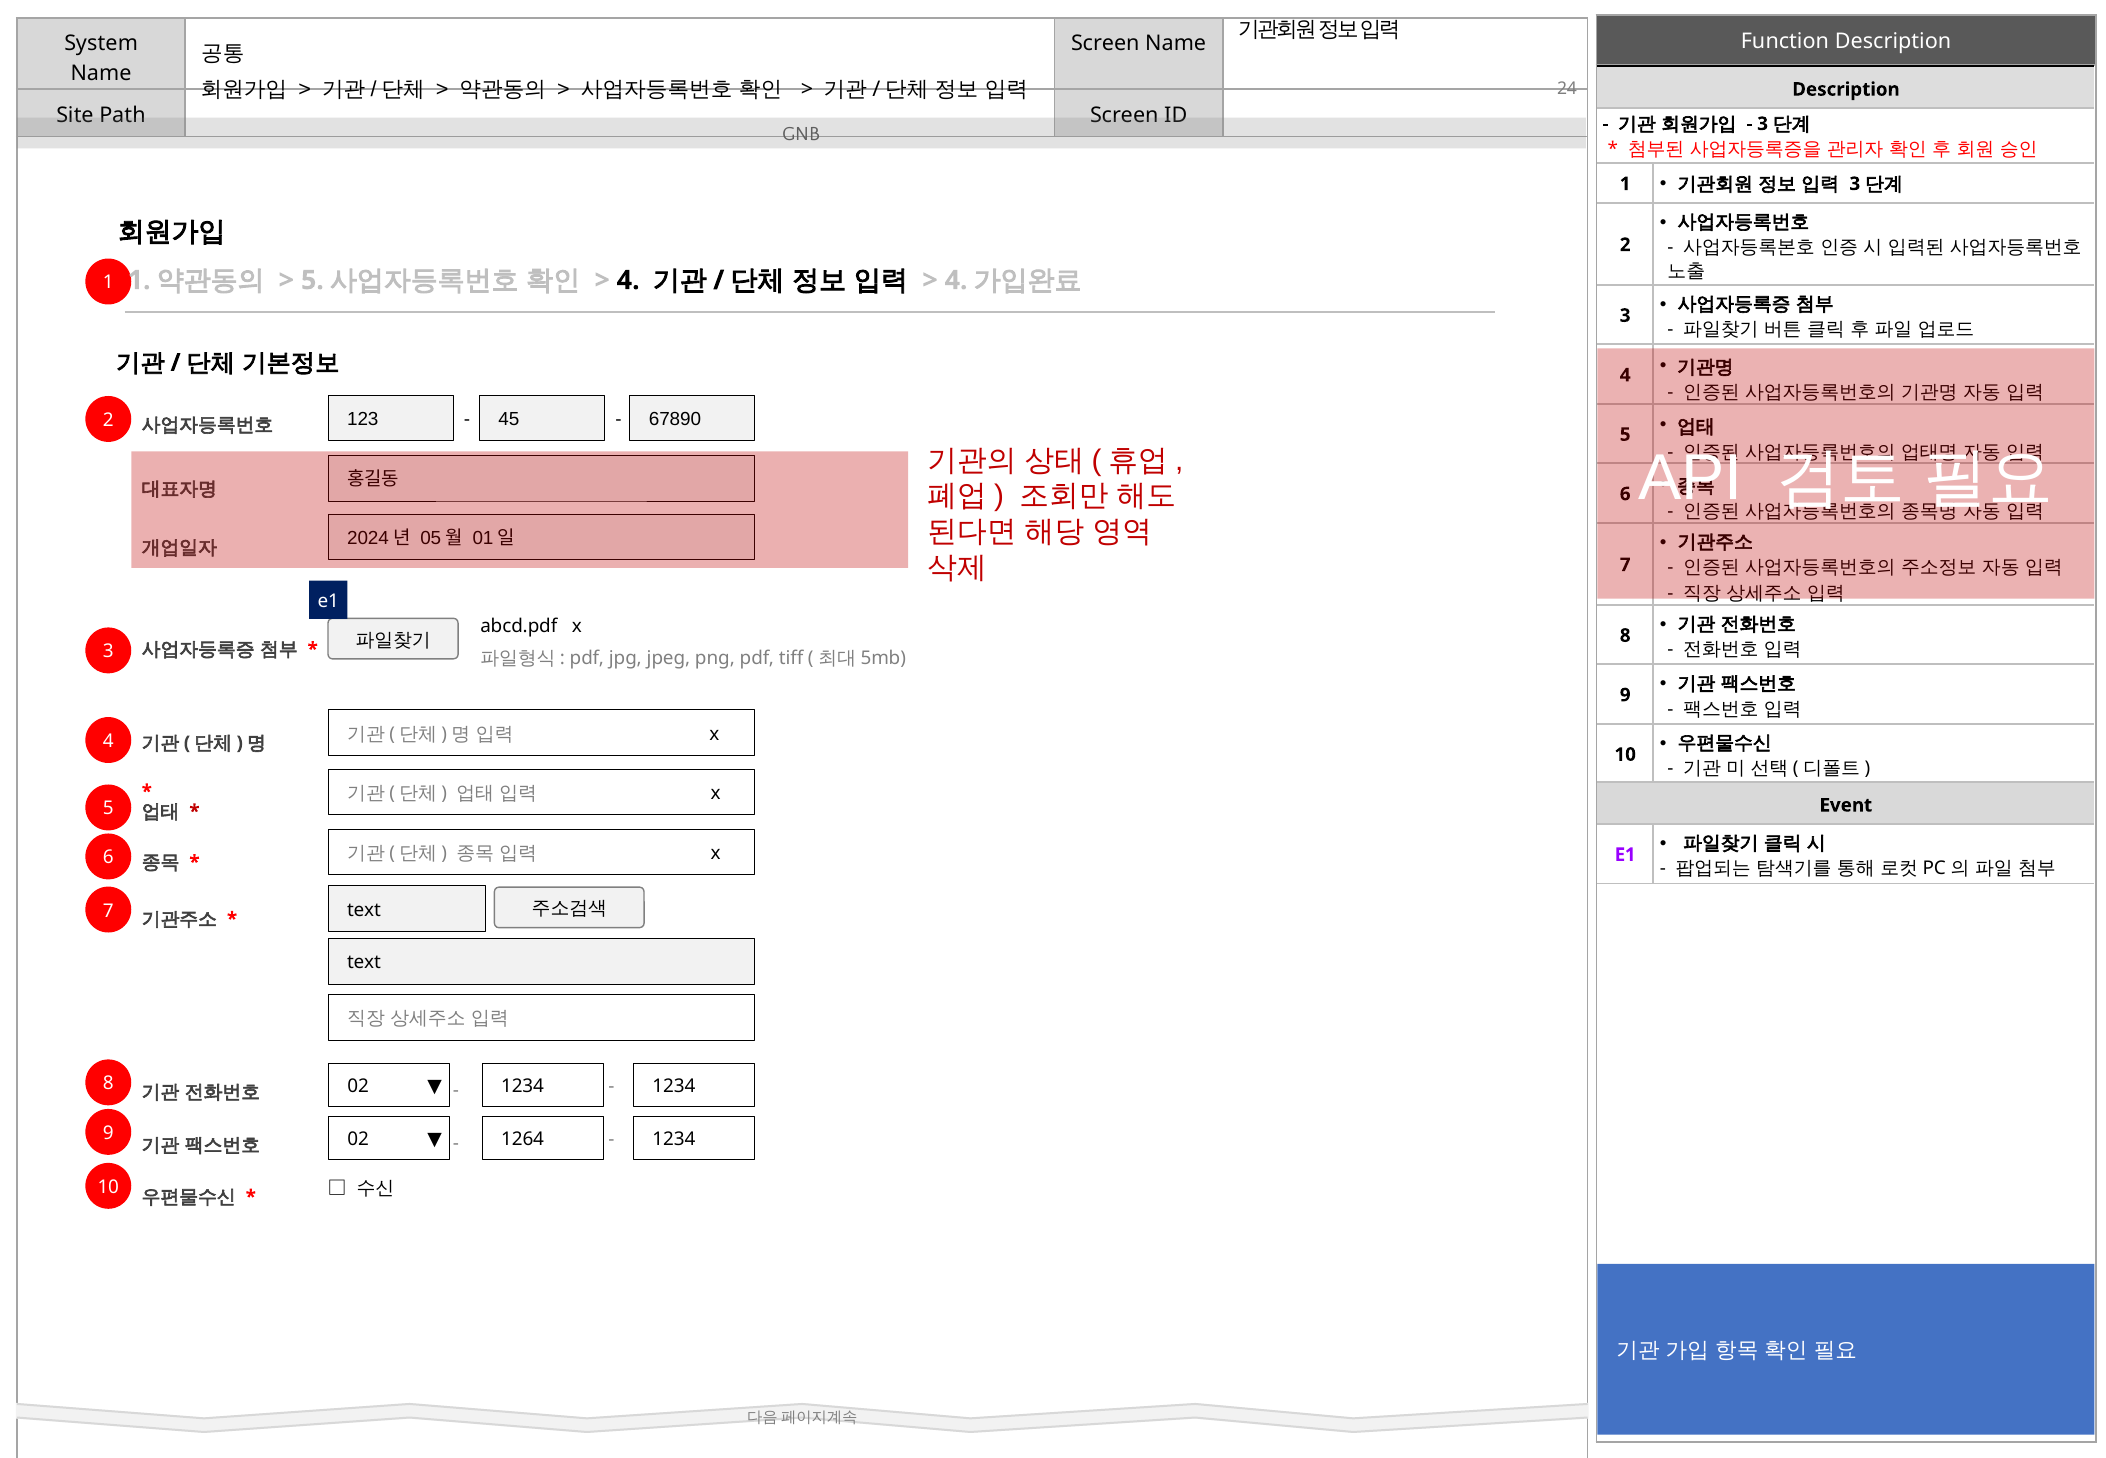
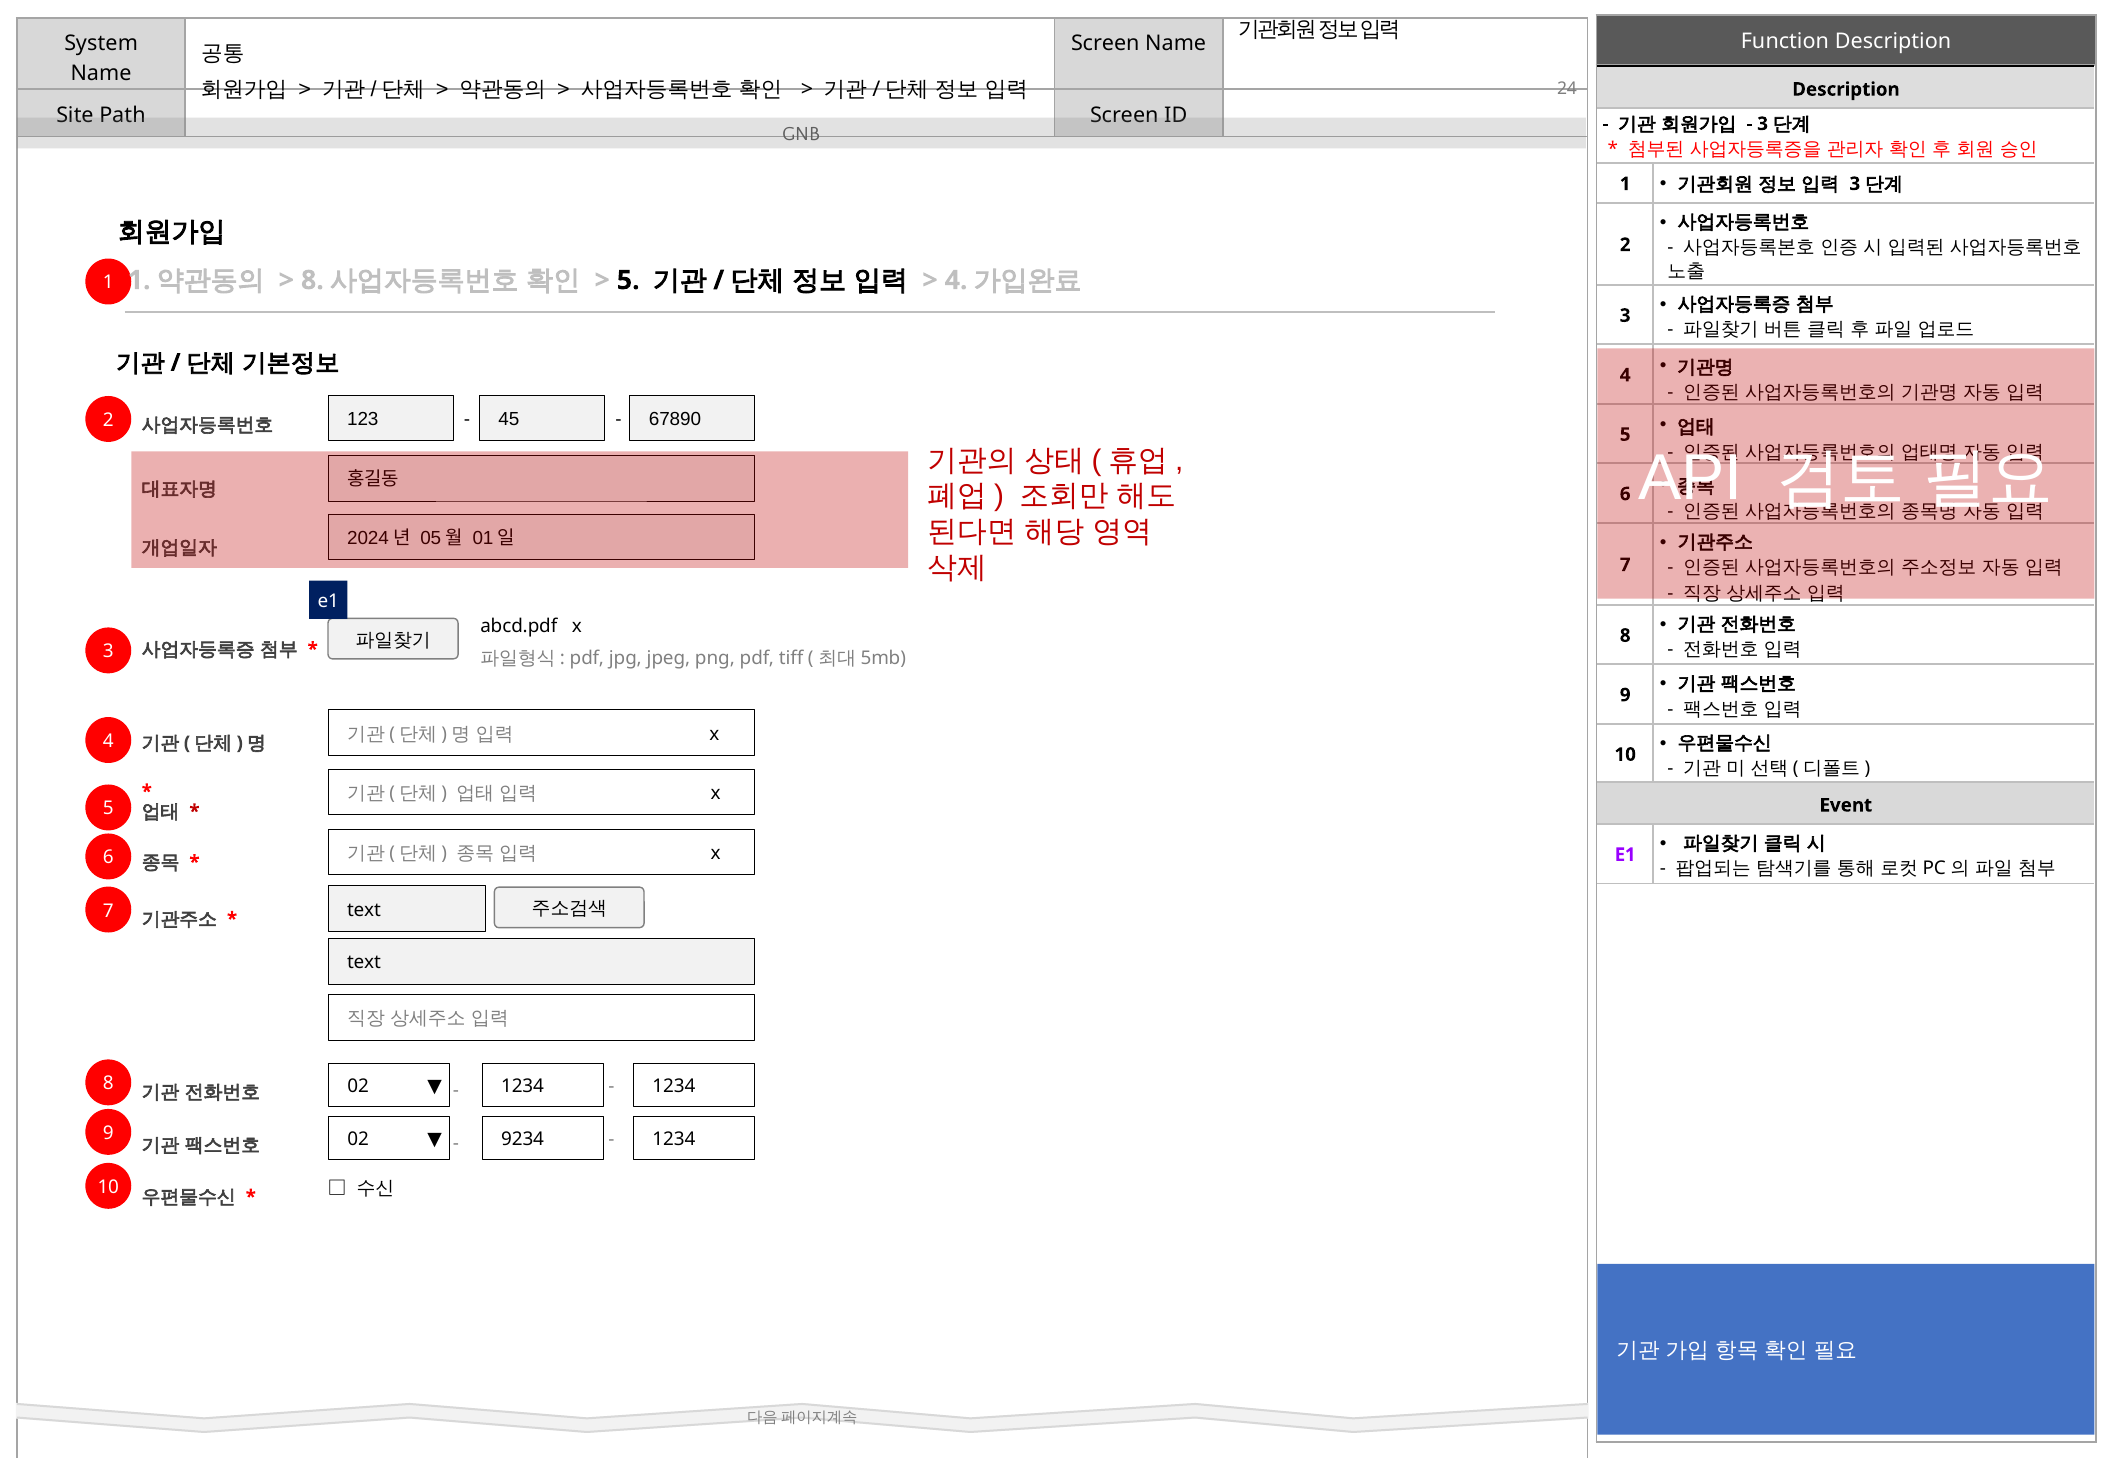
5: 5 -> 8 (312, 280)
4: 4 -> 5 (628, 280)
1264: 1264 -> 9234 (523, 1139)
